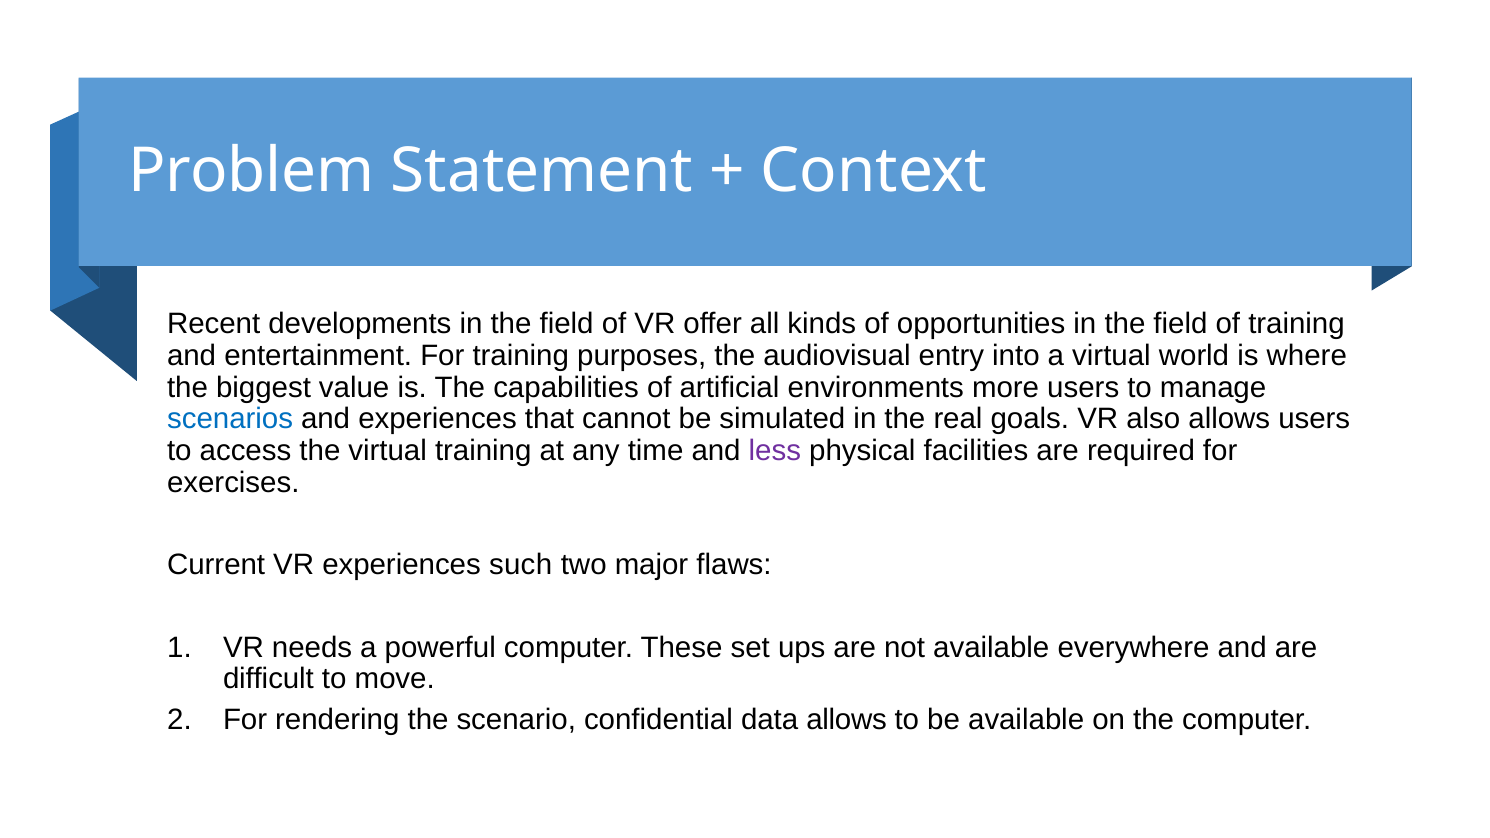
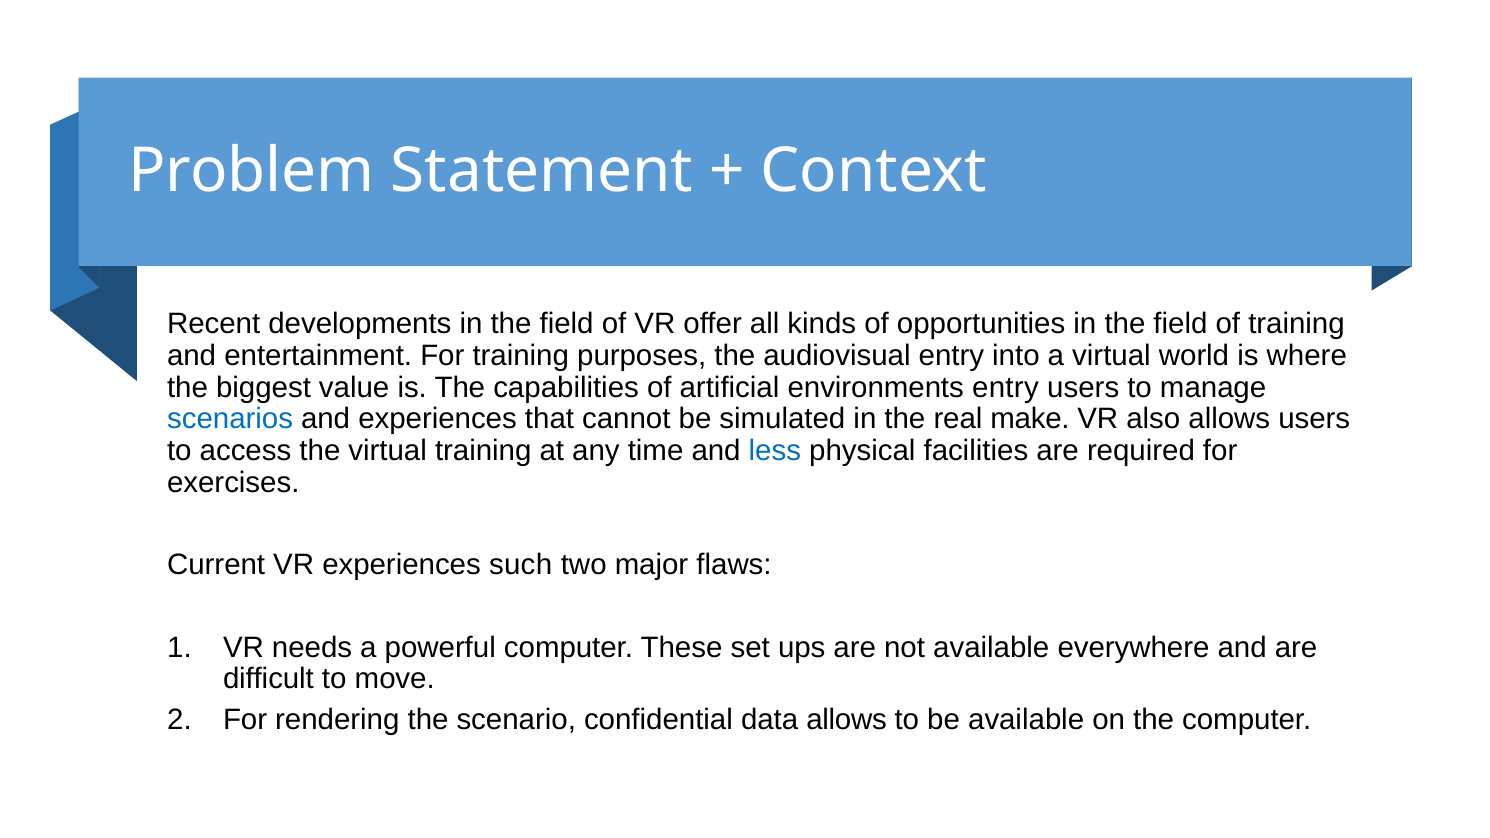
environments more: more -> entry (1005, 388)
goals: goals -> make (1030, 419)
less colour: purple -> blue (775, 451)
